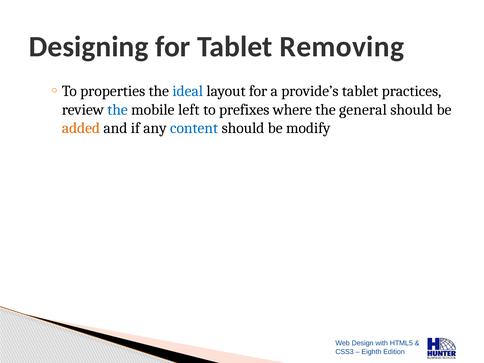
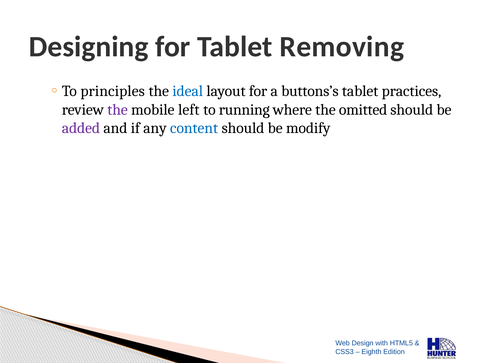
properties: properties -> principles (113, 91)
provide’s: provide’s -> buttons’s (310, 91)
the colour: blue -> purple (118, 110)
prefixes: prefixes -> running (244, 110)
general: general -> omitted (363, 110)
added colour: orange -> purple (81, 128)
